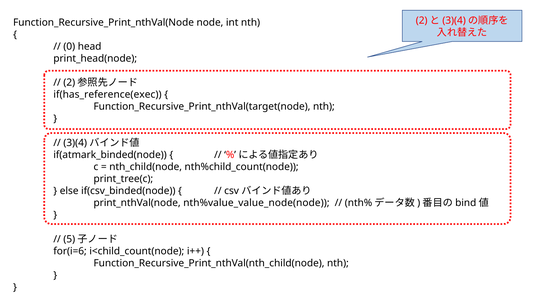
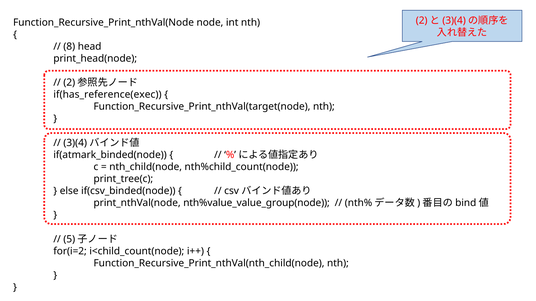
0: 0 -> 8 (69, 47)
nth%value_value_node(node: nth%value_value_node(node -> nth%value_value_group(node (257, 203)
for(i=6: for(i=6 -> for(i=2 (70, 252)
